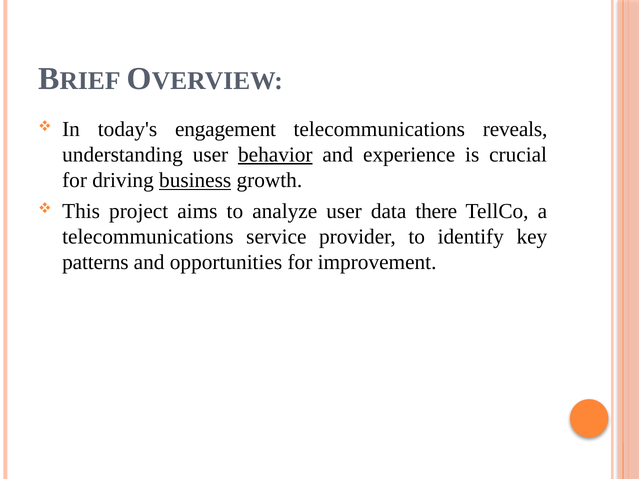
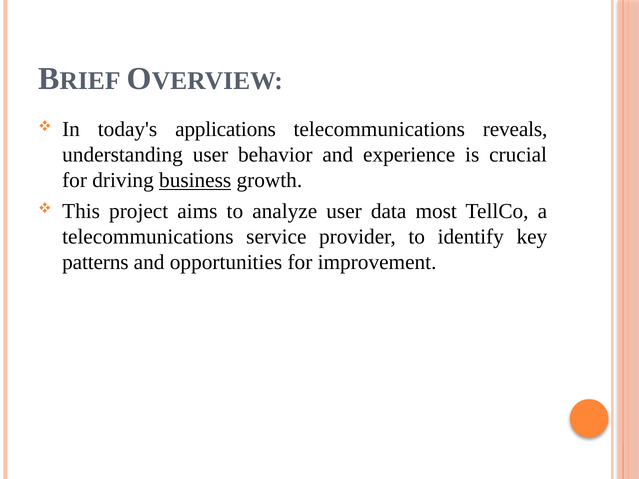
engagement: engagement -> applications (226, 129)
behavior underline: present -> none (275, 155)
there: there -> most (436, 211)
